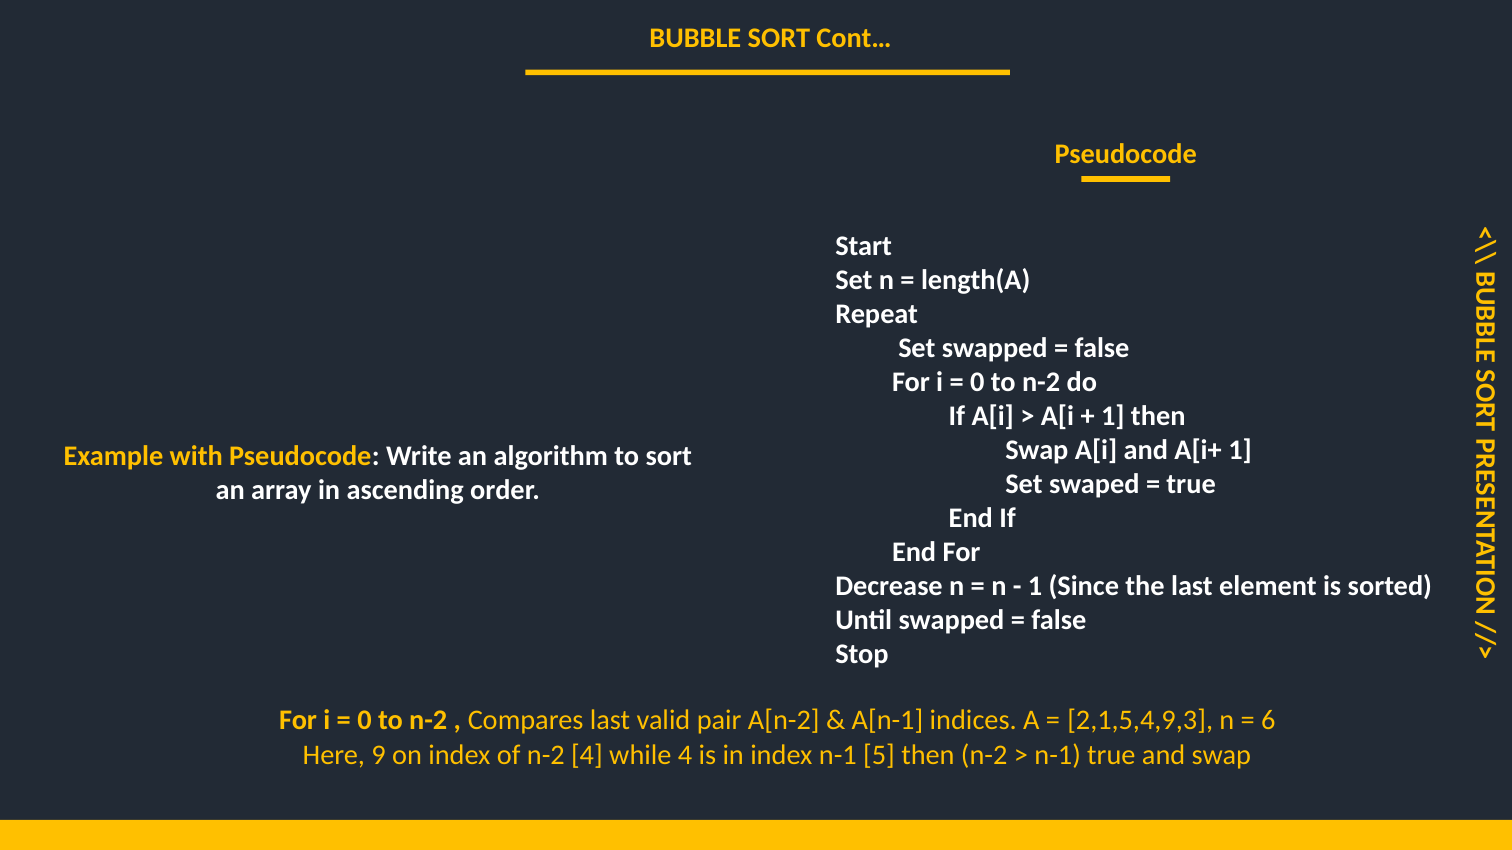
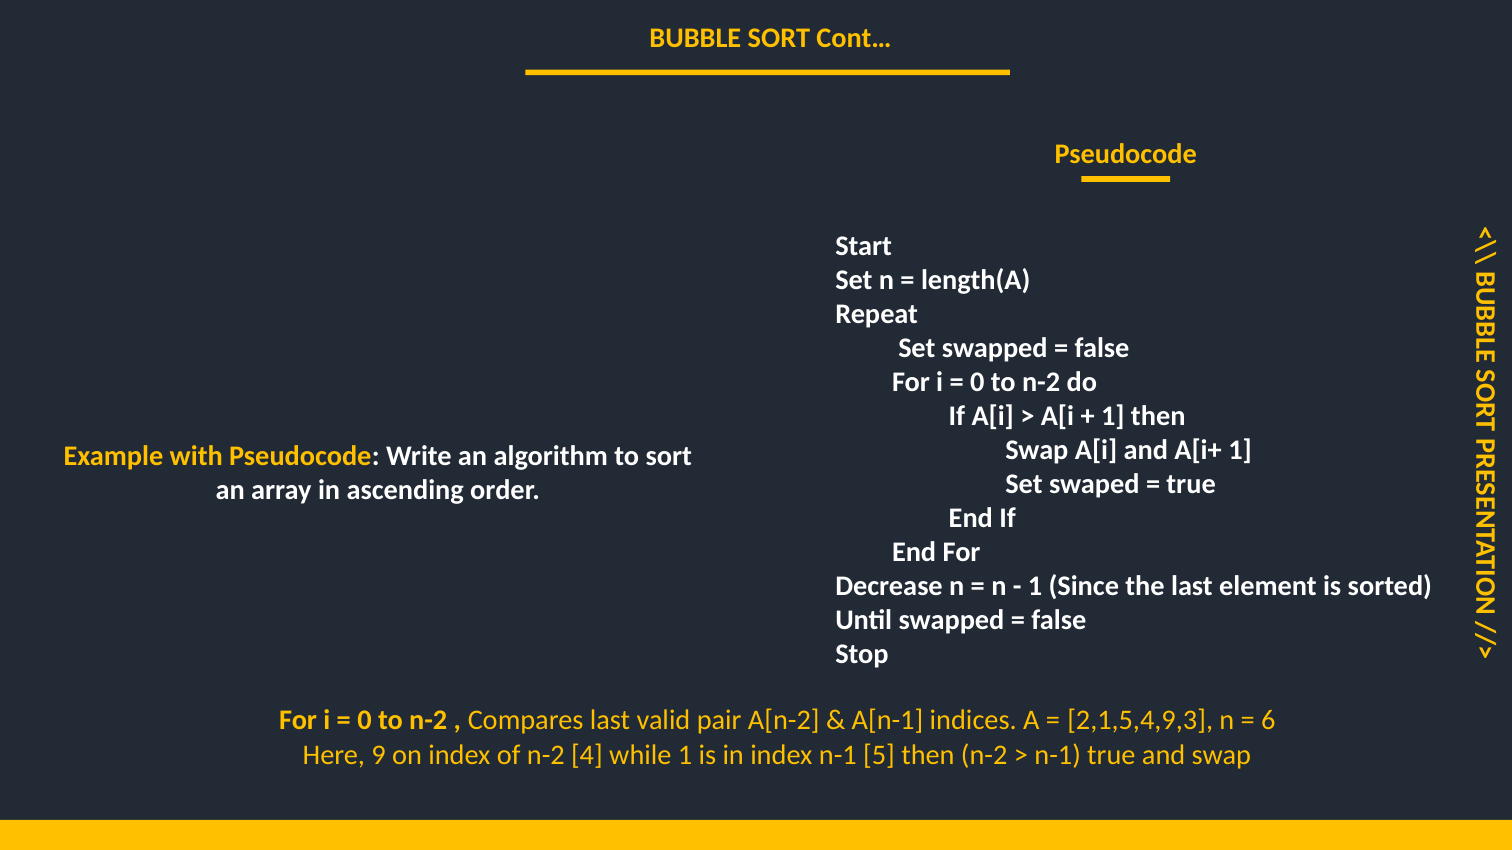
while 4: 4 -> 1 (685, 756)
